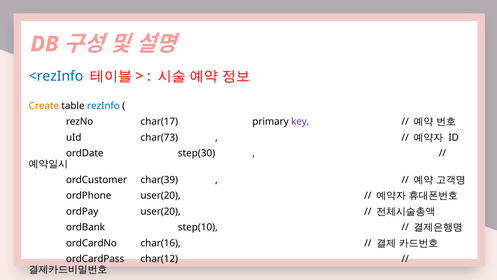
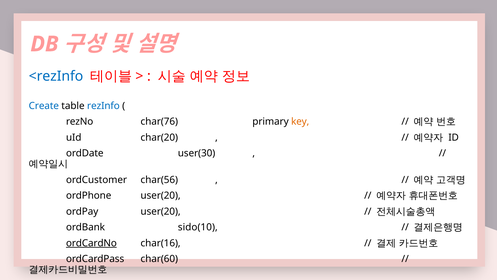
Create colour: orange -> blue (44, 106)
char(17: char(17 -> char(76 (159, 121)
key colour: purple -> orange (300, 121)
char(73: char(73 -> char(20 (159, 137)
step(30: step(30 -> user(30 (197, 153)
char(39: char(39 -> char(56 (159, 180)
step(10: step(10 -> sido(10 (198, 227)
ordCardNo underline: none -> present (91, 243)
char(12: char(12 -> char(60 (159, 259)
